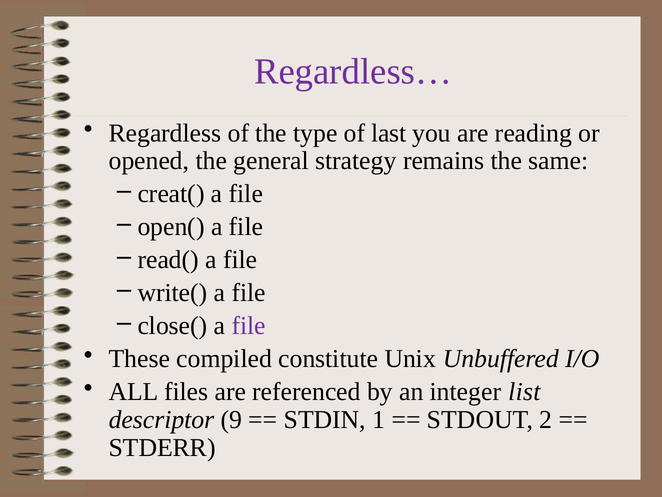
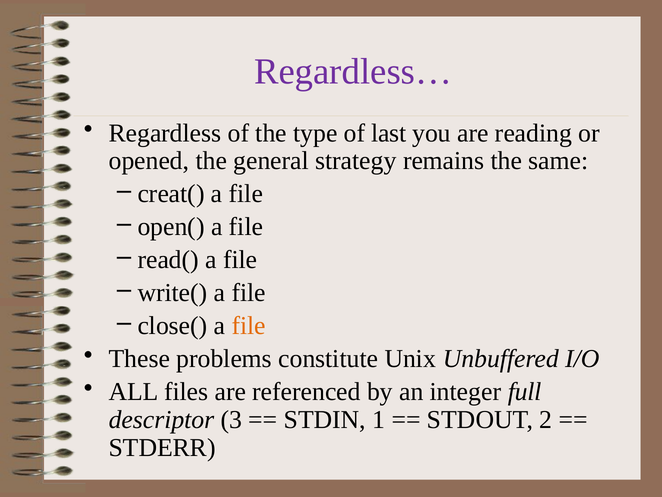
file colour: purple -> orange (249, 326)
compiled: compiled -> problems (224, 359)
list: list -> full (525, 392)
9: 9 -> 3 (231, 419)
